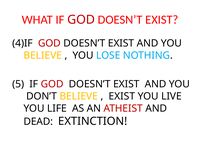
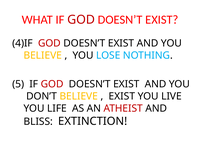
DEAD: DEAD -> BLISS (38, 122)
